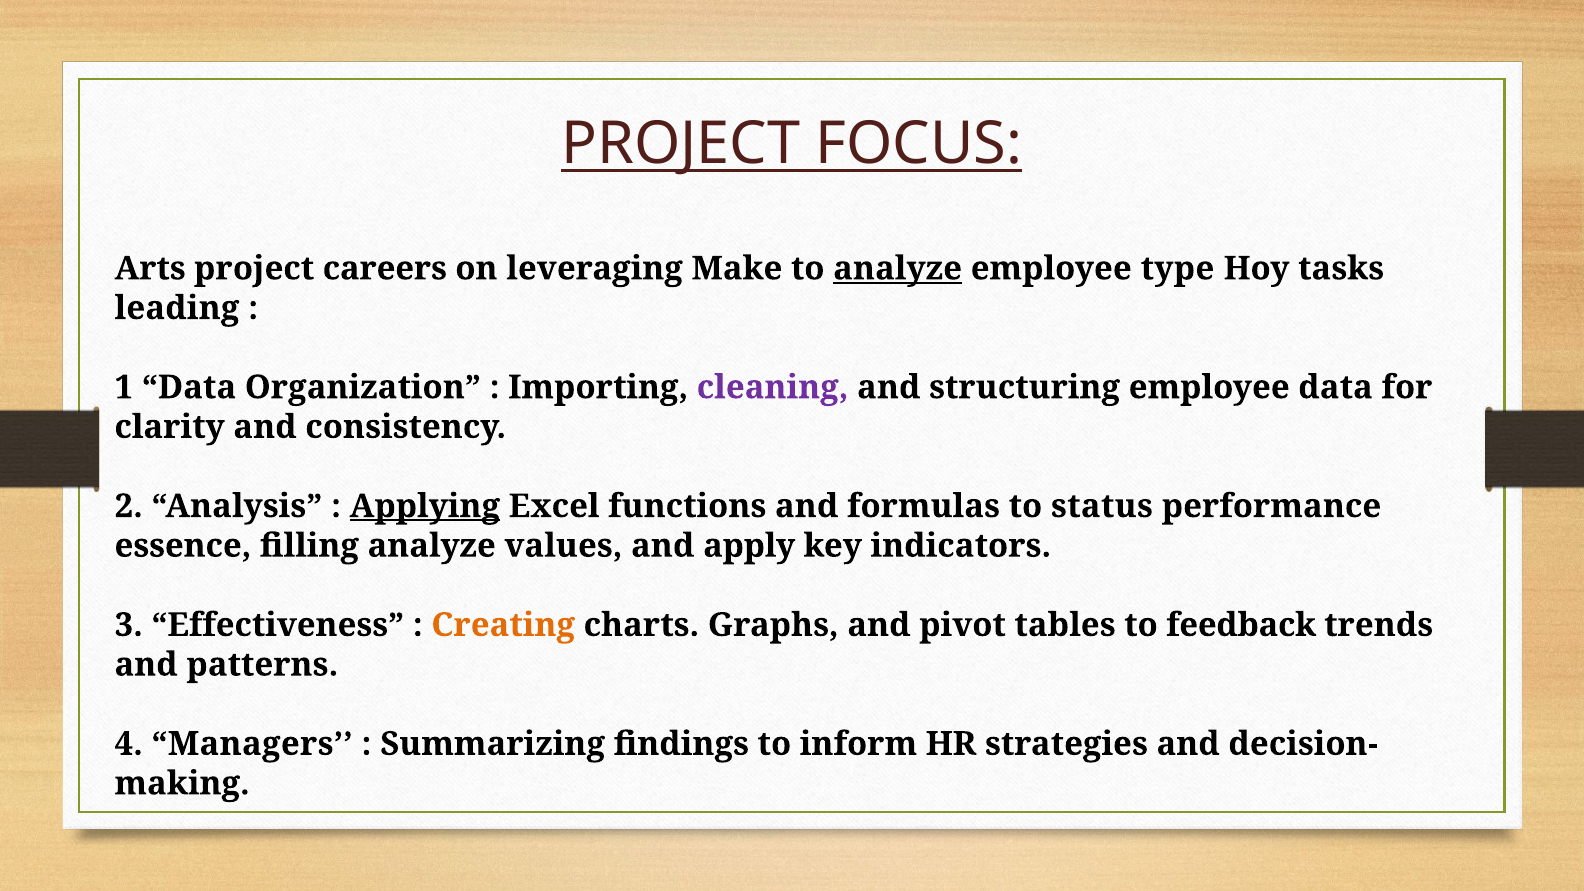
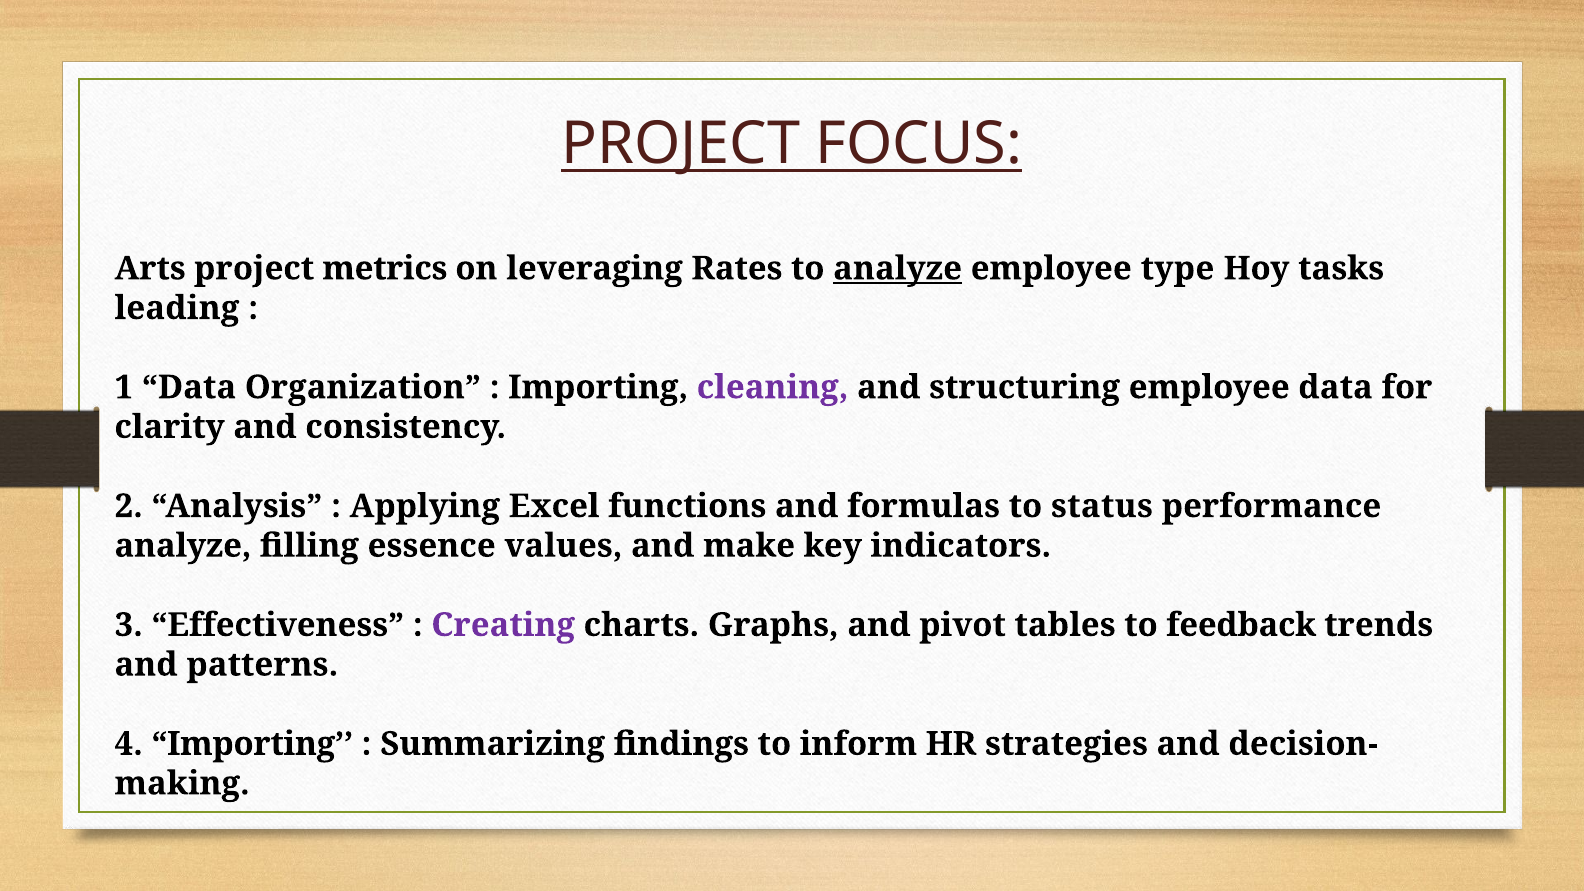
careers: careers -> metrics (385, 269)
Make: Make -> Rates (737, 269)
Applying underline: present -> none (425, 506)
essence: essence -> analyze (183, 546)
filling analyze: analyze -> essence (432, 546)
apply: apply -> make (749, 546)
Creating colour: orange -> purple (503, 625)
4 Managers: Managers -> Importing (252, 744)
